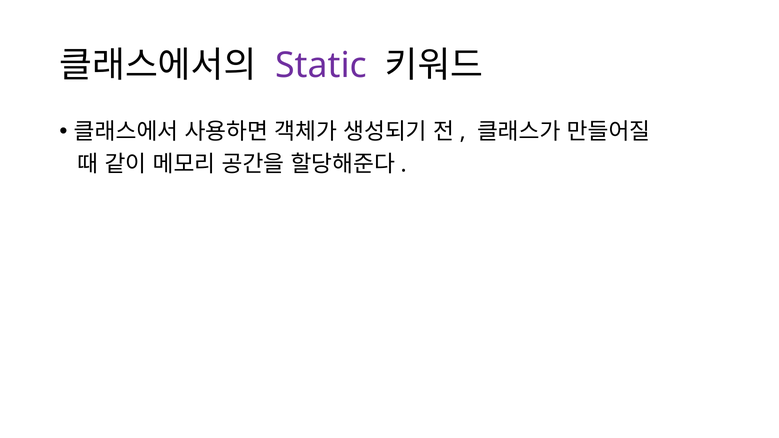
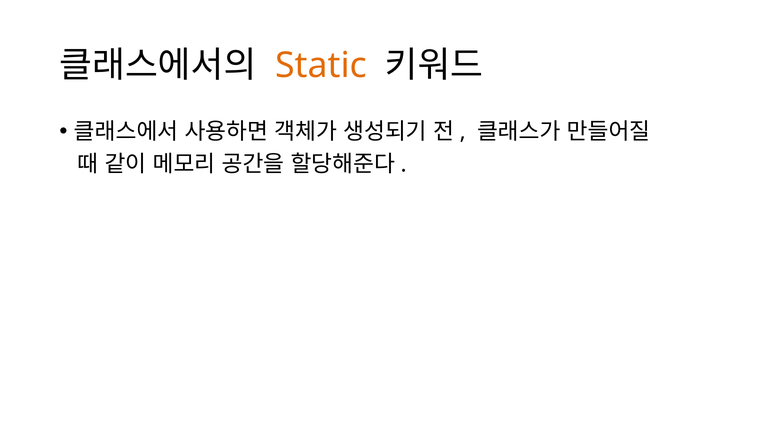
Static colour: purple -> orange (321, 65)
